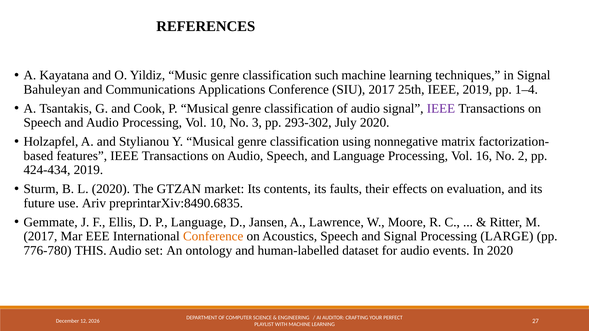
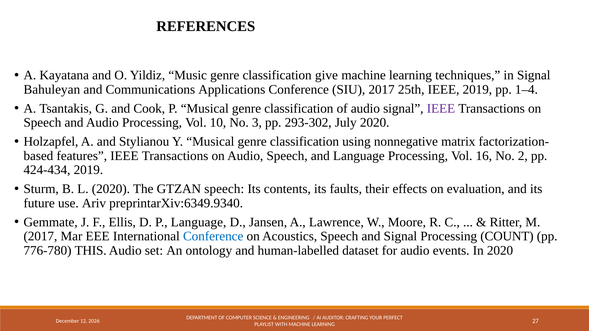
such: such -> give (326, 75)
GTZAN market: market -> speech (224, 189)
preprintarXiv:8490.6835: preprintarXiv:8490.6835 -> preprintarXiv:6349.9340 (176, 203)
Conference colour: orange -> blue (213, 236)
LARGE: LARGE -> COUNT (507, 236)
